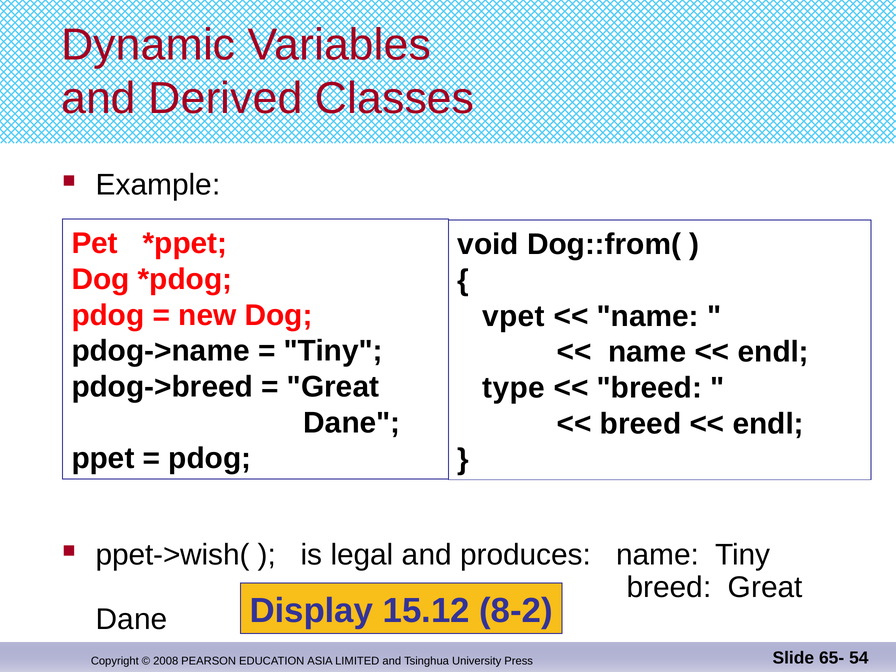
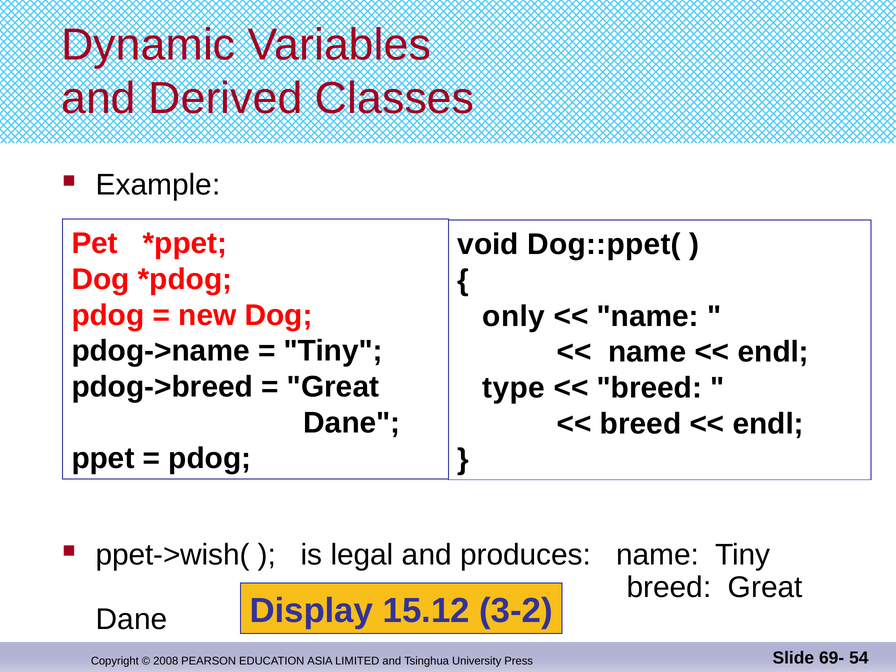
Dog::from(: Dog::from( -> Dog::ppet( (604, 245)
vpet: vpet -> only (514, 316)
8-2: 8-2 -> 3-2 (516, 611)
65-: 65- -> 69- (832, 658)
